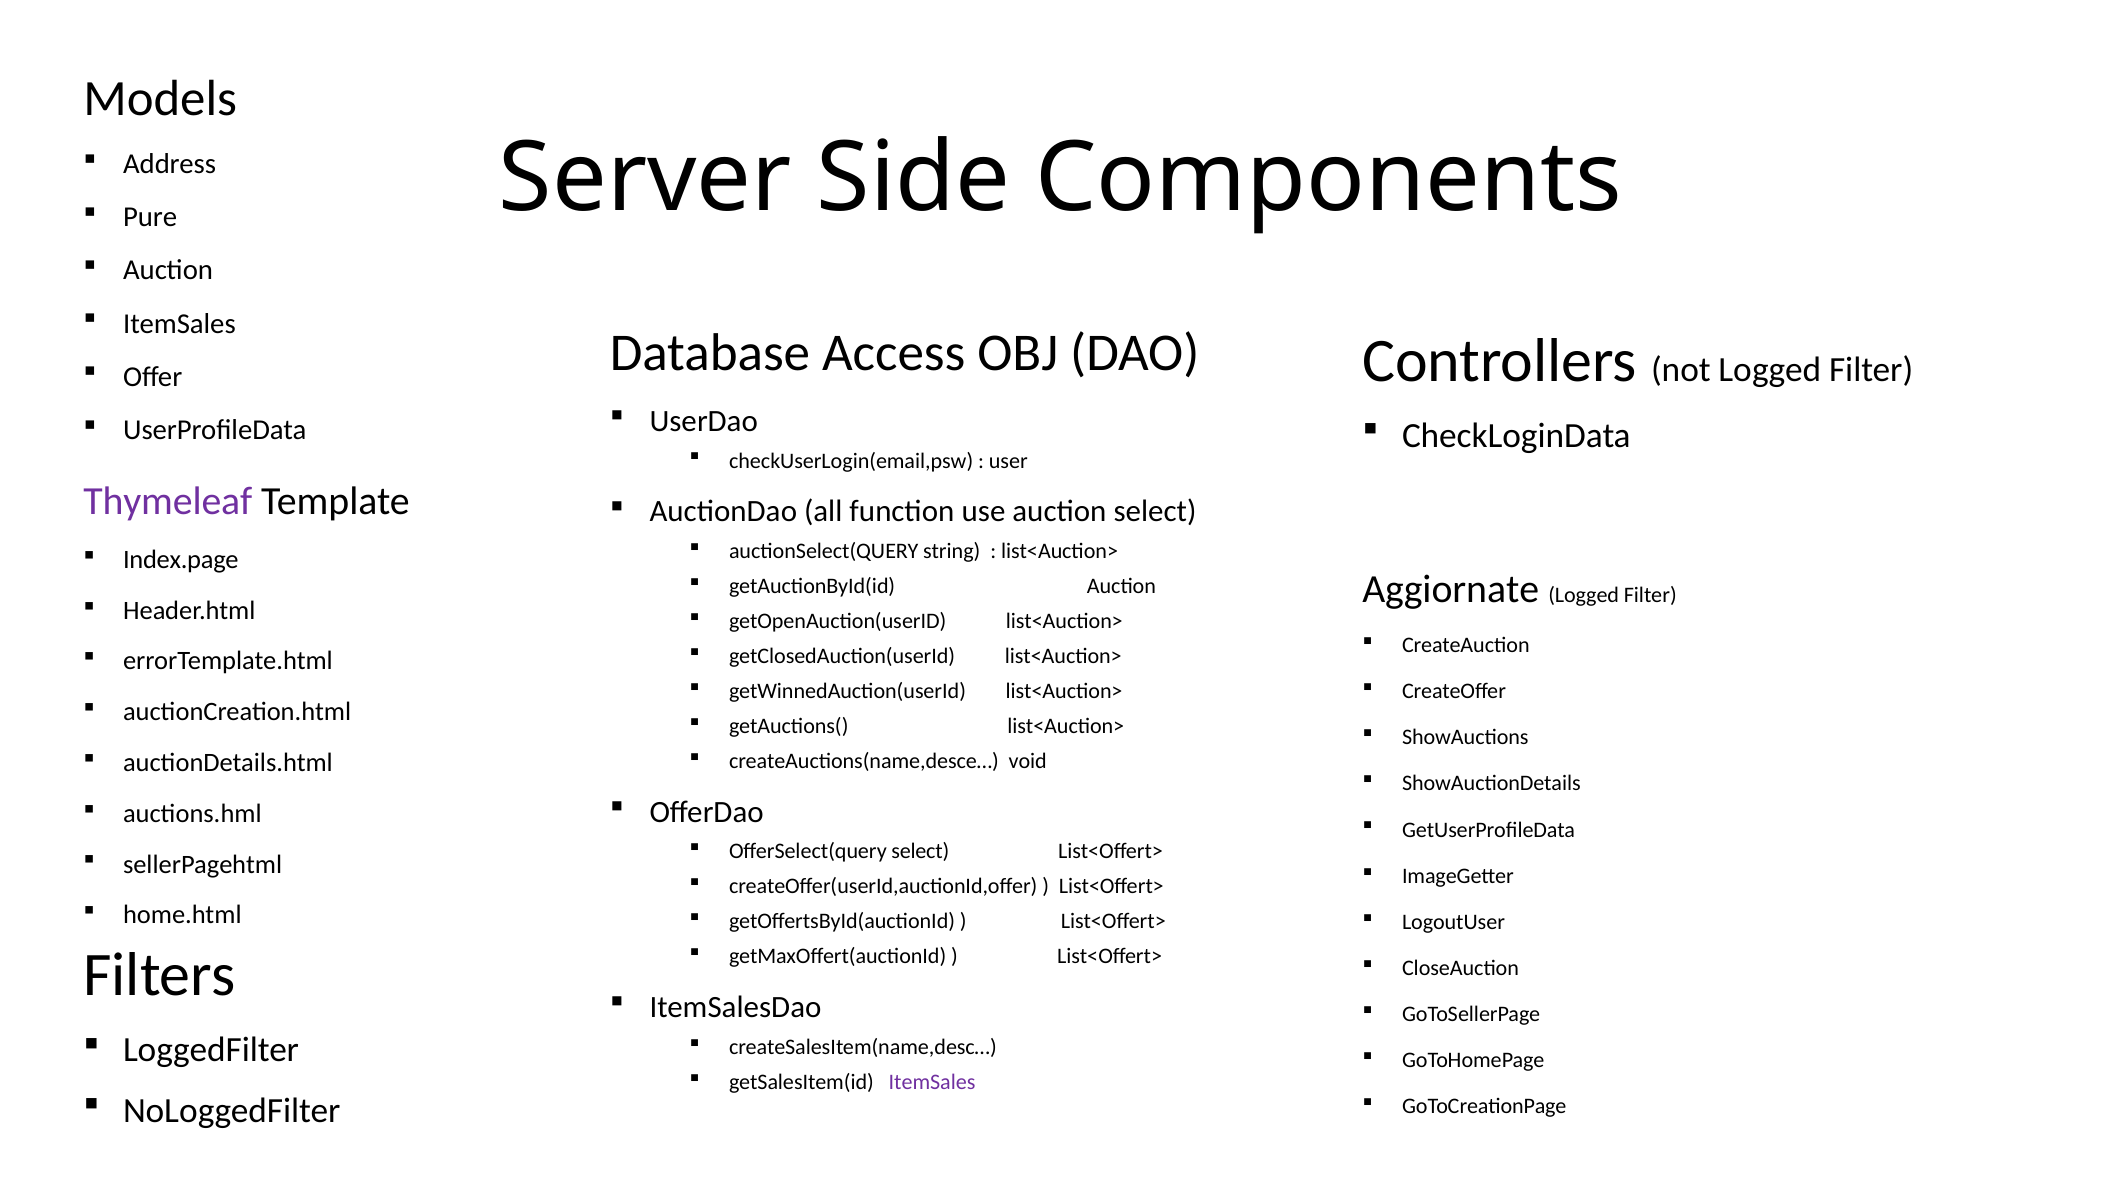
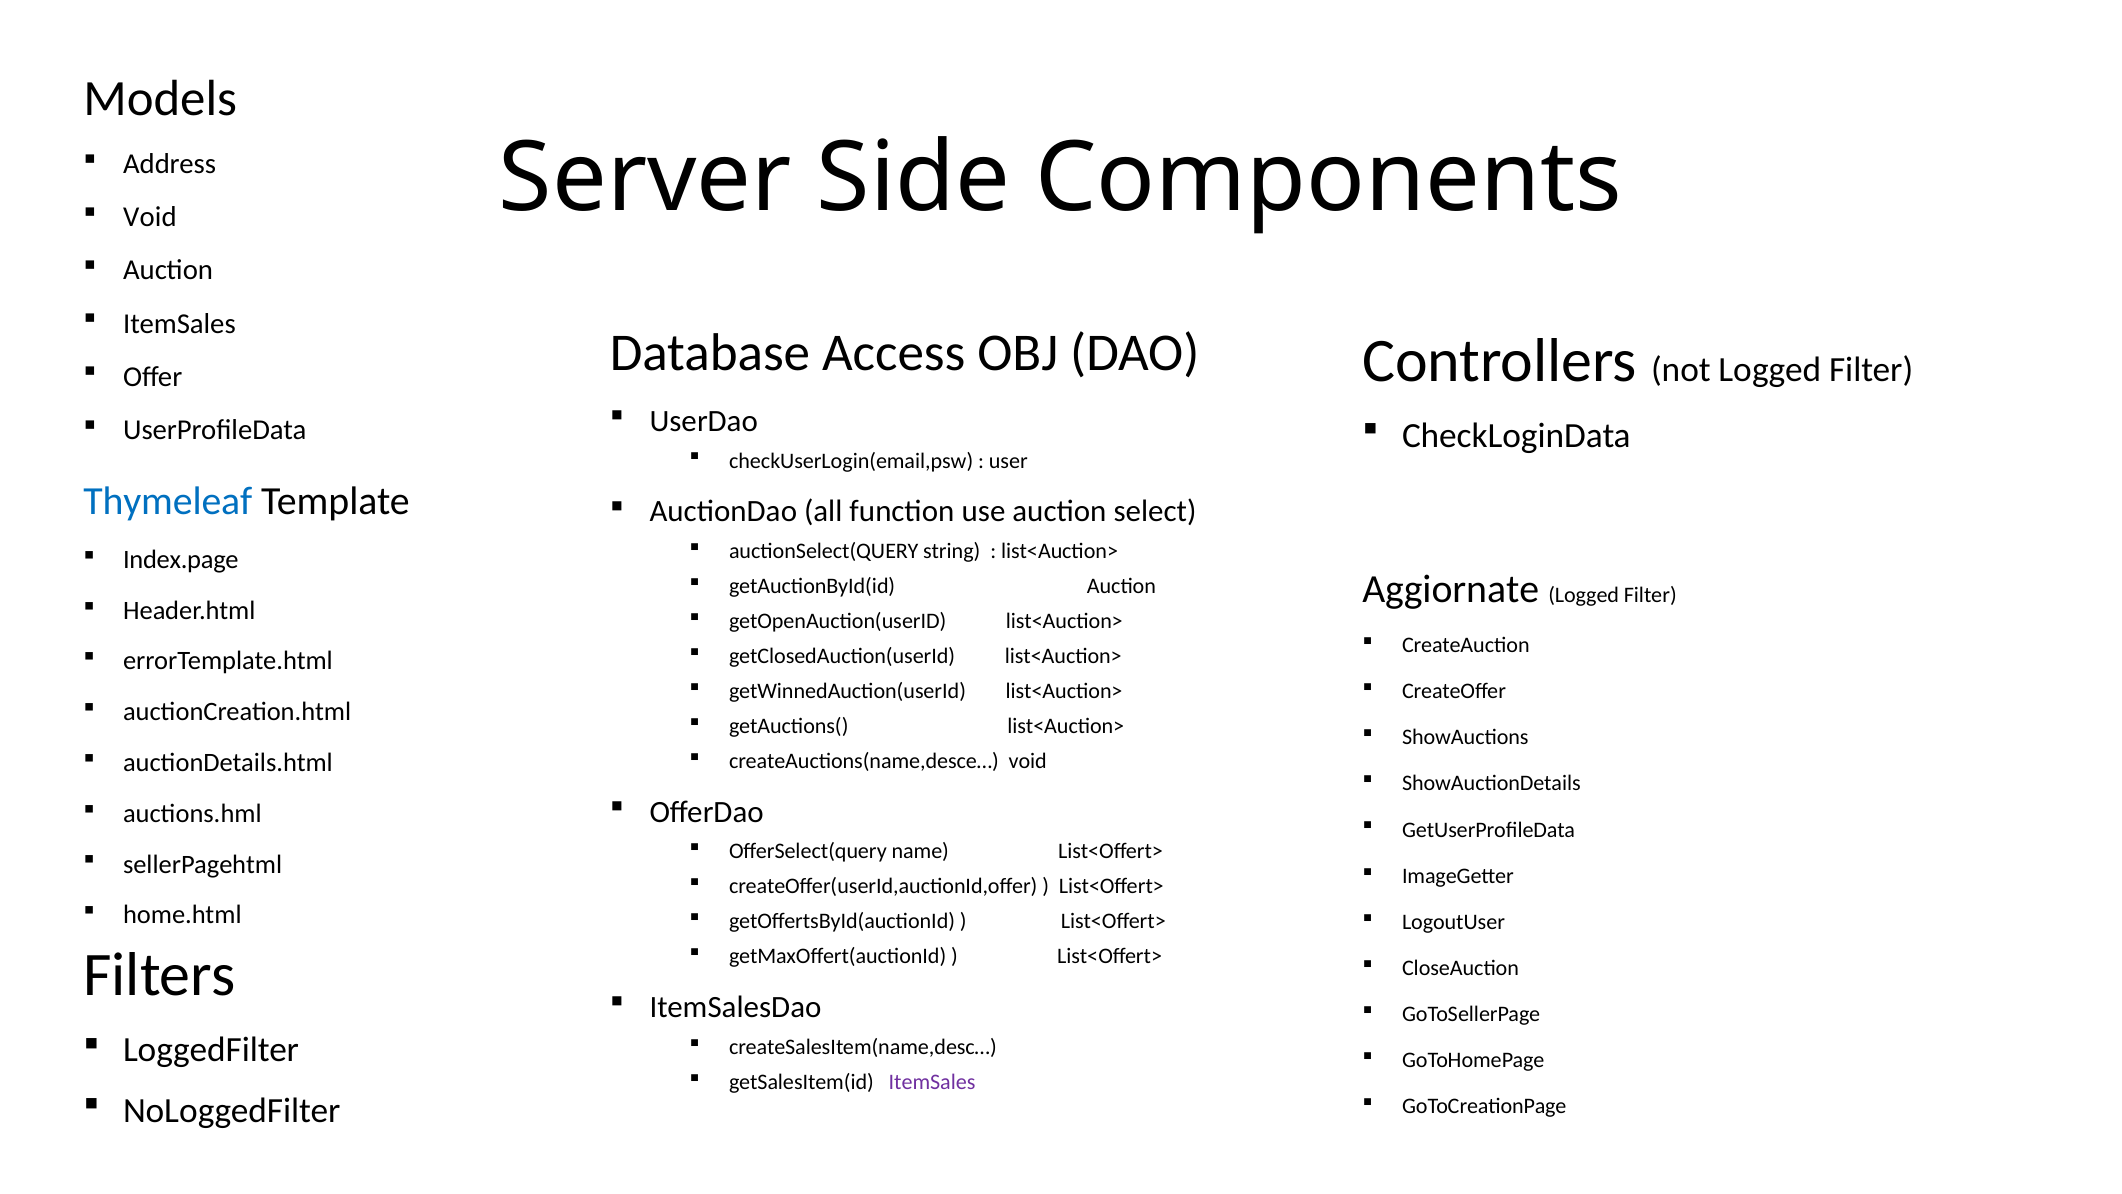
Pure: Pure -> Void (150, 217)
Thymeleaf colour: purple -> blue (168, 501)
OfferSelect(query select: select -> name (920, 851)
